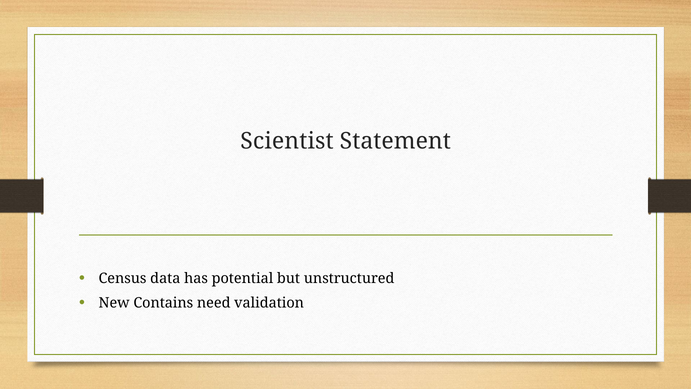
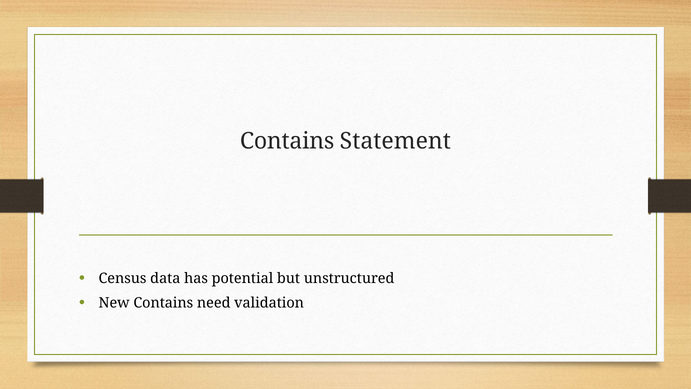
Scientist: Scientist -> Contains (287, 141)
